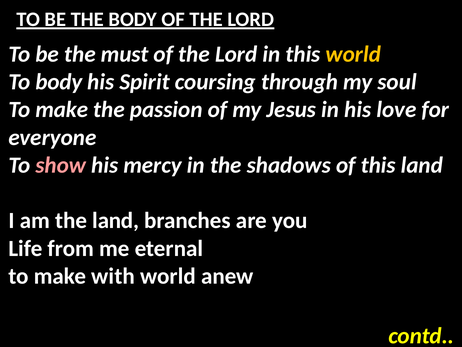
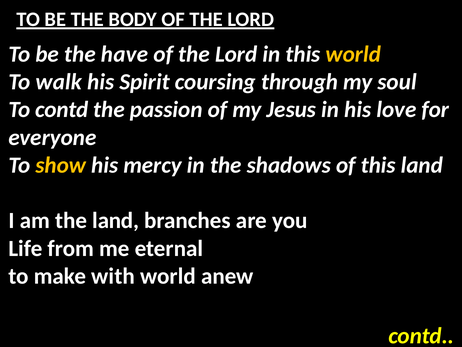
must: must -> have (125, 54)
To body: body -> walk (59, 82)
make: make -> contd (62, 109)
show colour: pink -> yellow (61, 165)
